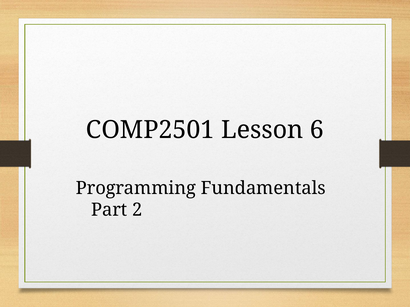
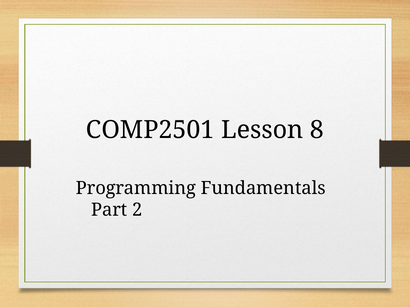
6: 6 -> 8 (317, 130)
